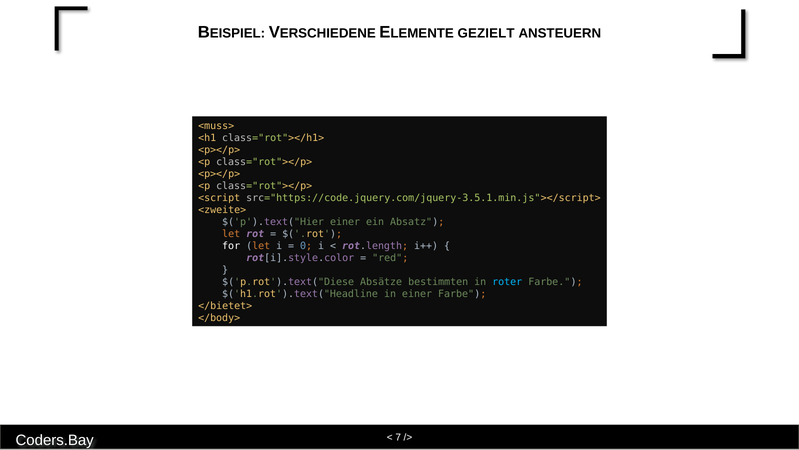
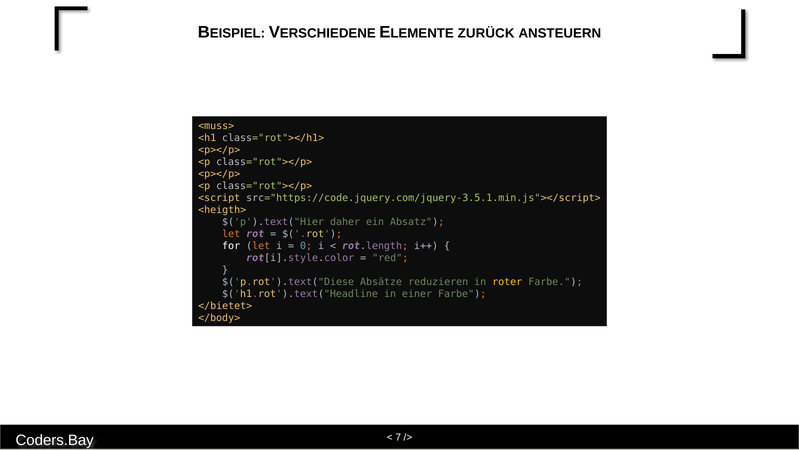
GEZIELT: GEZIELT -> ZURÜCK (486, 34)
<zweite>: <zweite> -> <heigth> (222, 210)
$('p').text("Hier einer: einer -> daher (345, 222)
bestimmten: bestimmten -> reduzieren (438, 282)
roter colour: light blue -> yellow (507, 282)
